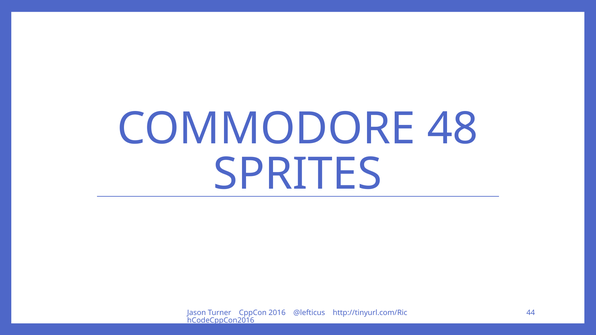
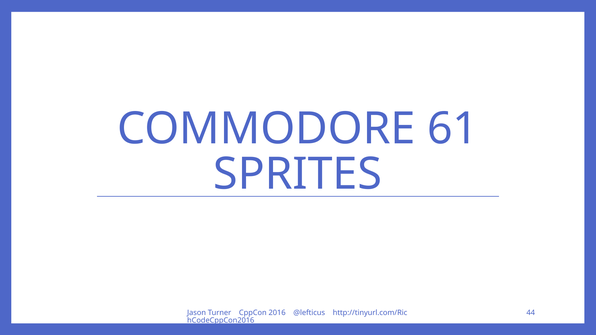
48: 48 -> 61 (453, 129)
